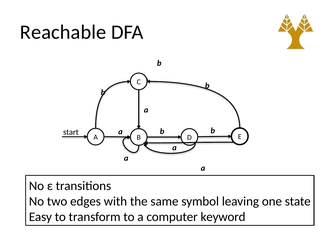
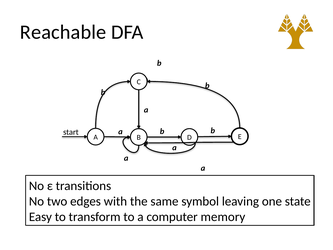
keyword: keyword -> memory (223, 217)
